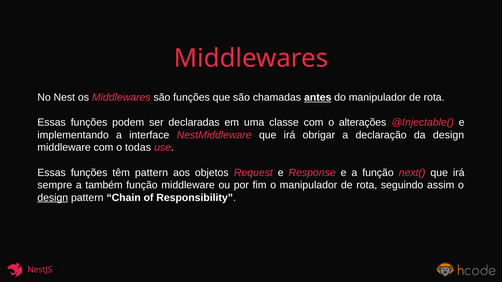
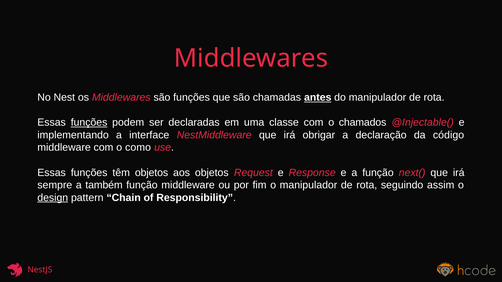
funções underline: none -> present (89, 123)
alterações: alterações -> chamados (363, 123)
da design: design -> código (449, 135)
todas: todas -> como (138, 148)
têm pattern: pattern -> objetos (152, 173)
